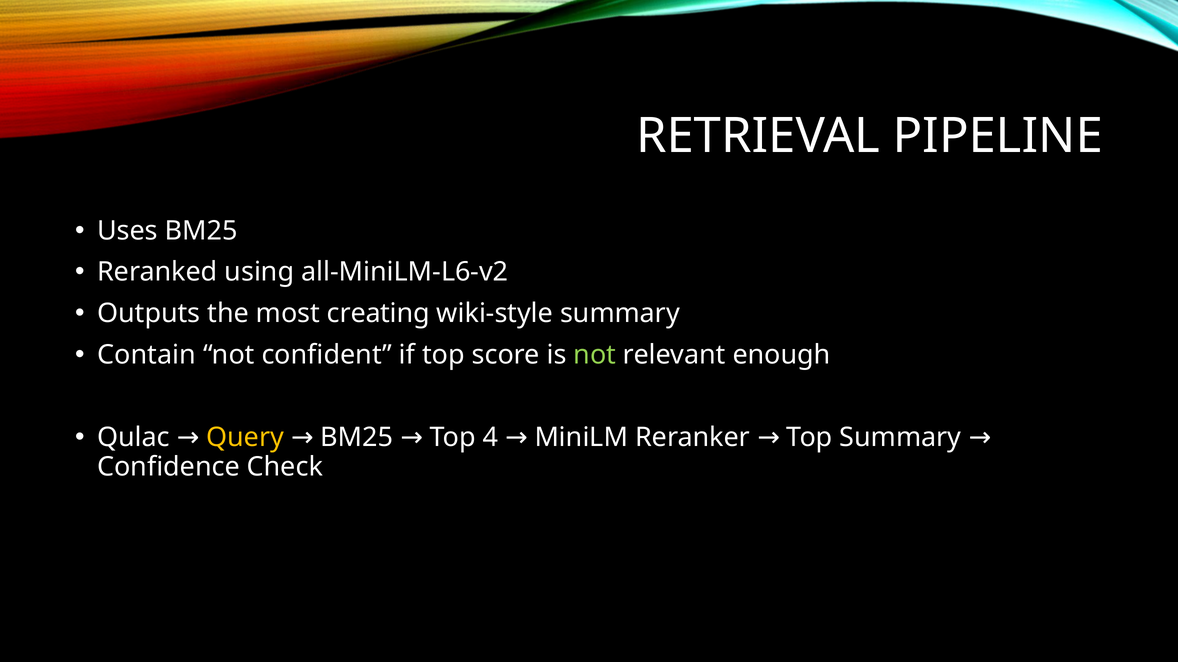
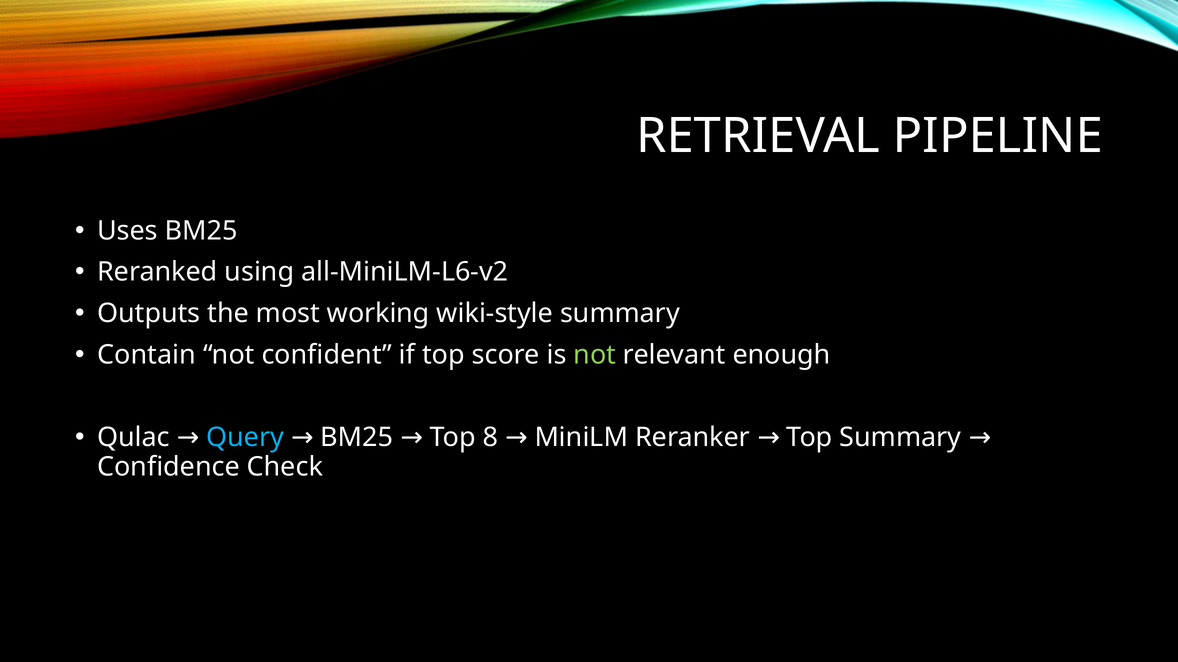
creating: creating -> working (378, 314)
Query colour: yellow -> light blue (245, 438)
4: 4 -> 8 (490, 438)
